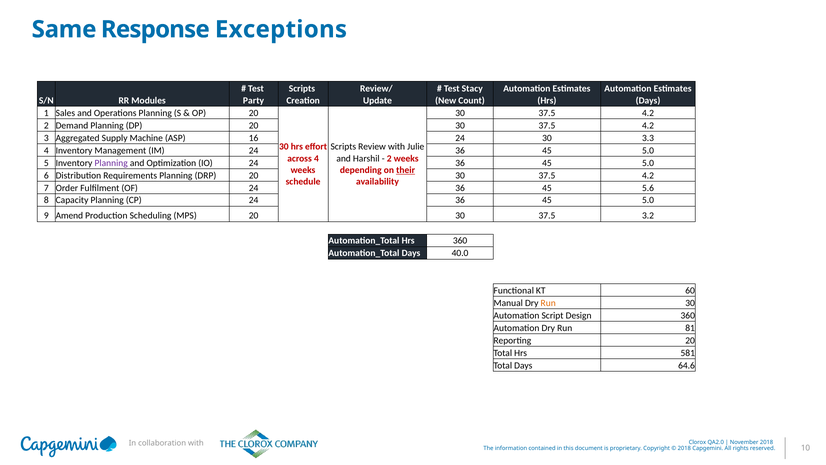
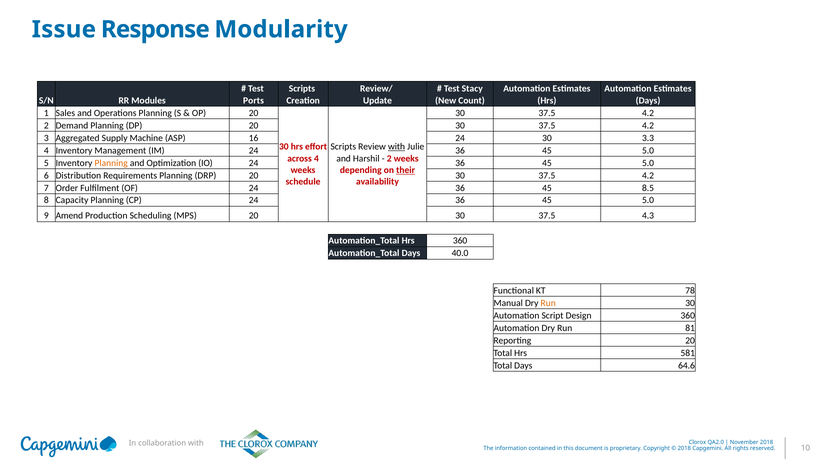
Same: Same -> Issue (64, 29)
Exceptions: Exceptions -> Modularity (281, 29)
Party: Party -> Ports (254, 100)
with underline: none -> present (397, 147)
Planning colour: purple -> orange (111, 163)
5.6: 5.6 -> 8.5 (648, 188)
3.2: 3.2 -> 4.3 (648, 216)
60: 60 -> 78 (690, 290)
